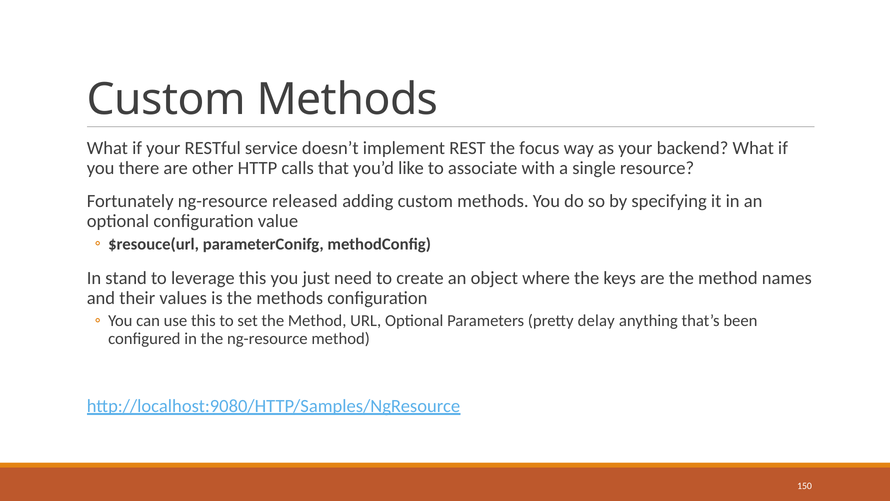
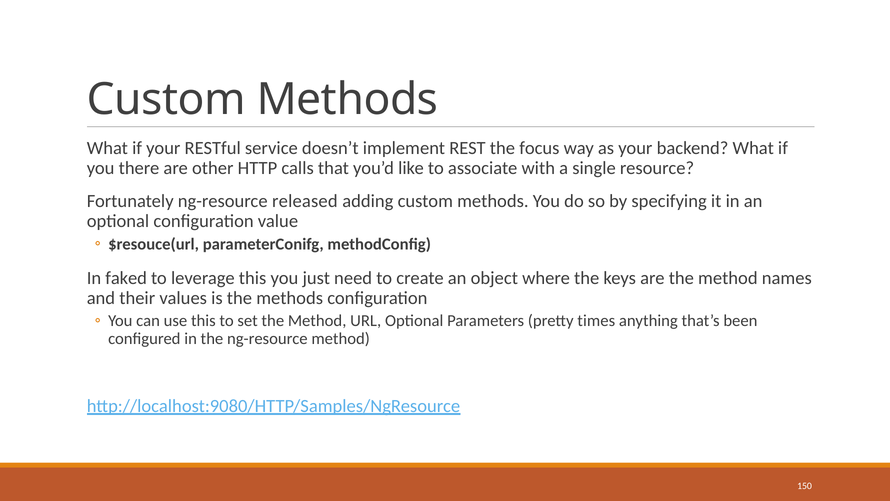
stand: stand -> faked (126, 278)
delay: delay -> times (596, 321)
